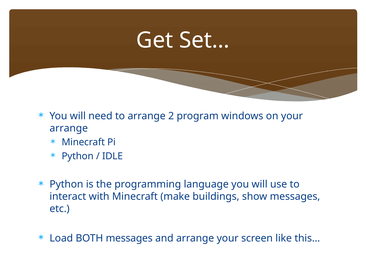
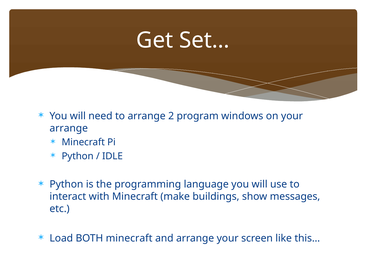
BOTH messages: messages -> minecraft (129, 238)
